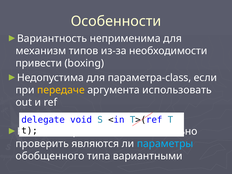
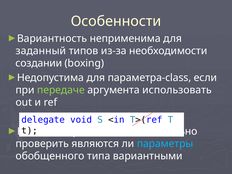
механизм: механизм -> заданный (41, 51)
привести: привести -> создании (39, 63)
передаче colour: yellow -> light green (61, 90)
